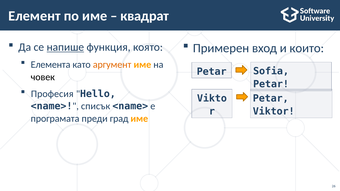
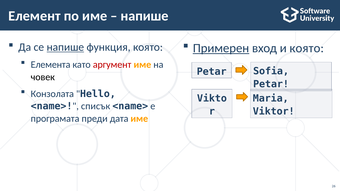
квадрат: квадрат -> напише (145, 16)
Примерен underline: none -> present (221, 48)
и които: които -> която (307, 48)
аргумент colour: orange -> red (112, 65)
Професия: Професия -> Конзолата (52, 94)
Petar: Petar -> Maria (271, 98)
град: град -> дата (119, 119)
